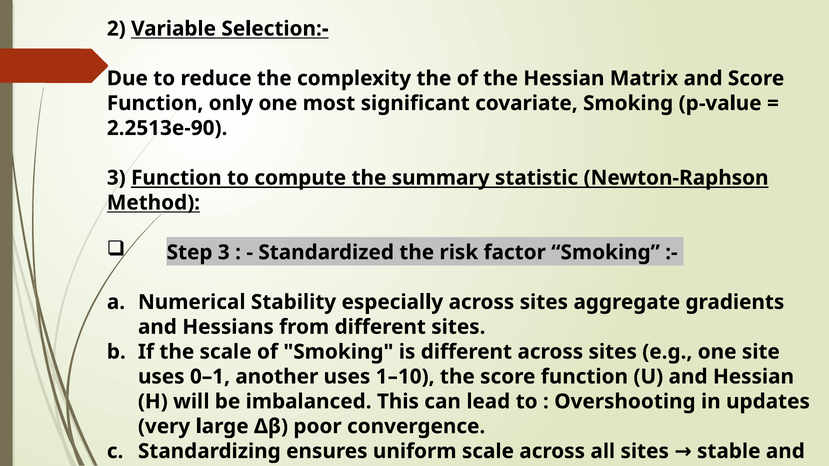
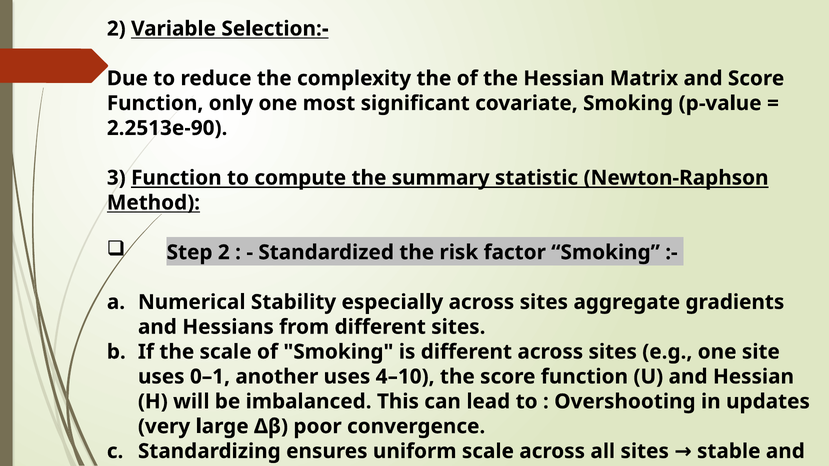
Step 3: 3 -> 2 (224, 253)
1–10: 1–10 -> 4–10 (405, 377)
